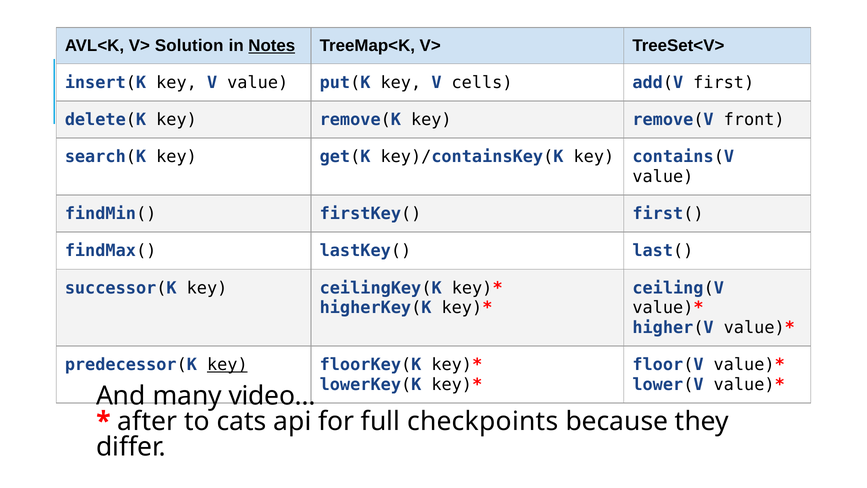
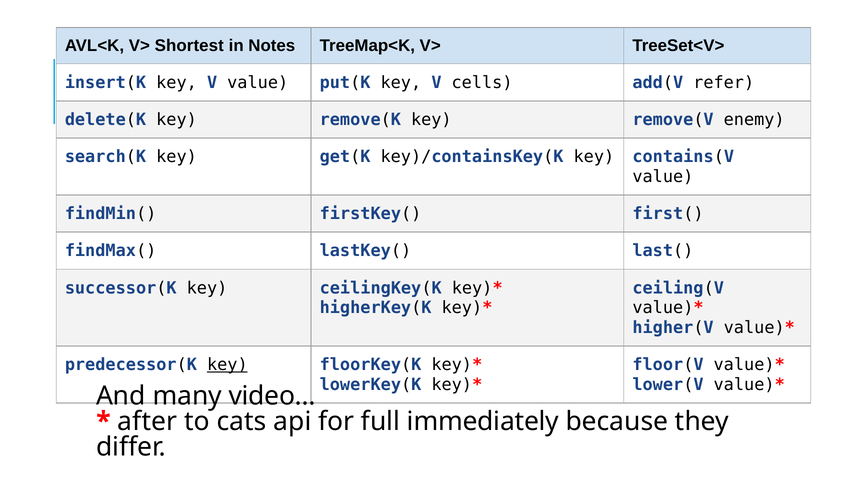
Solution: Solution -> Shortest (189, 46)
Notes underline: present -> none (272, 46)
first: first -> refer (724, 83)
front: front -> enemy (754, 120)
checkpoints: checkpoints -> immediately (483, 421)
